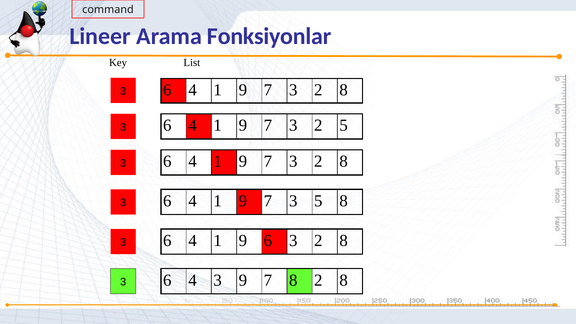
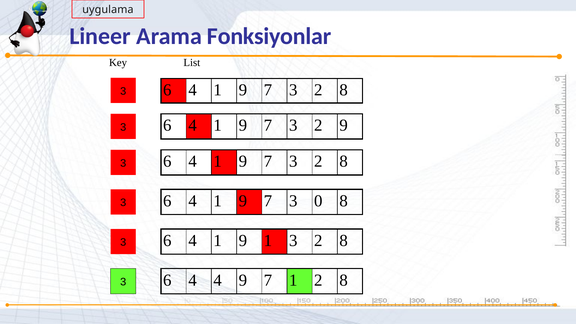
command: command -> uygulama (108, 10)
2 5: 5 -> 9 (344, 125)
3 5: 5 -> 0 (319, 201)
9 6: 6 -> 1 (268, 241)
4 3: 3 -> 4 (218, 280)
7 8: 8 -> 1 (293, 280)
